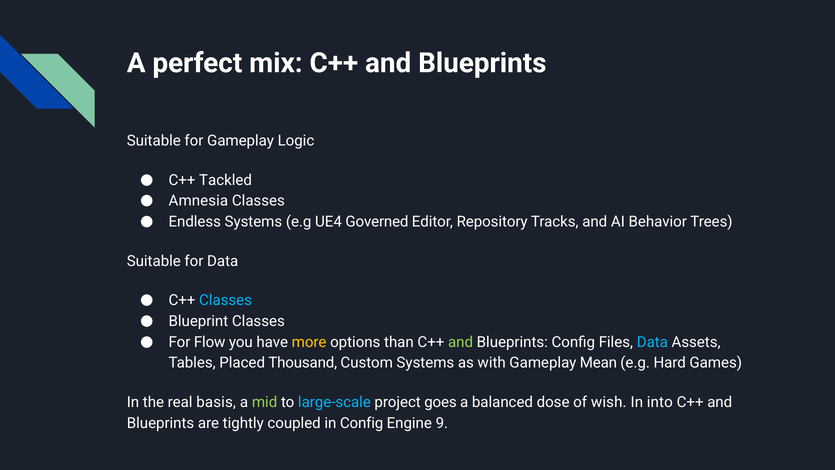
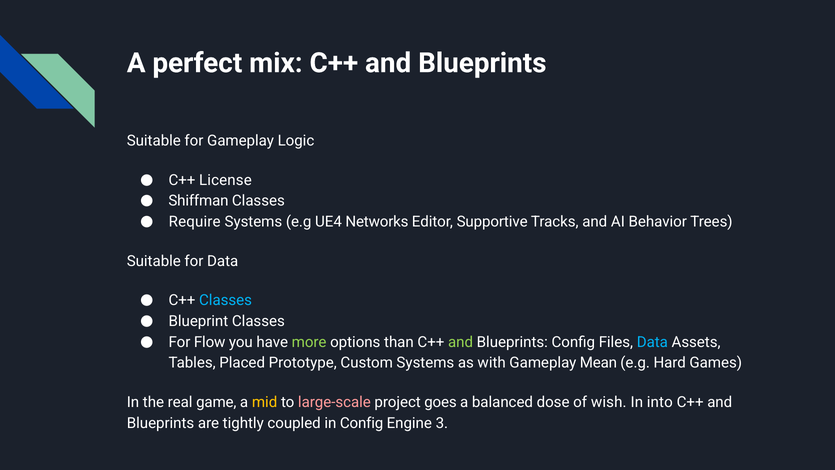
Tackled: Tackled -> License (225, 180)
Amnesia: Amnesia -> Shiffman (198, 201)
Endless: Endless -> Require (195, 222)
Governed: Governed -> Networks (377, 222)
Repository: Repository -> Supportive (492, 222)
more colour: yellow -> light green (309, 342)
Thousand: Thousand -> Prototype (303, 363)
basis: basis -> game (216, 402)
mid colour: light green -> yellow (265, 402)
large-scale colour: light blue -> pink (334, 402)
9: 9 -> 3 (442, 423)
